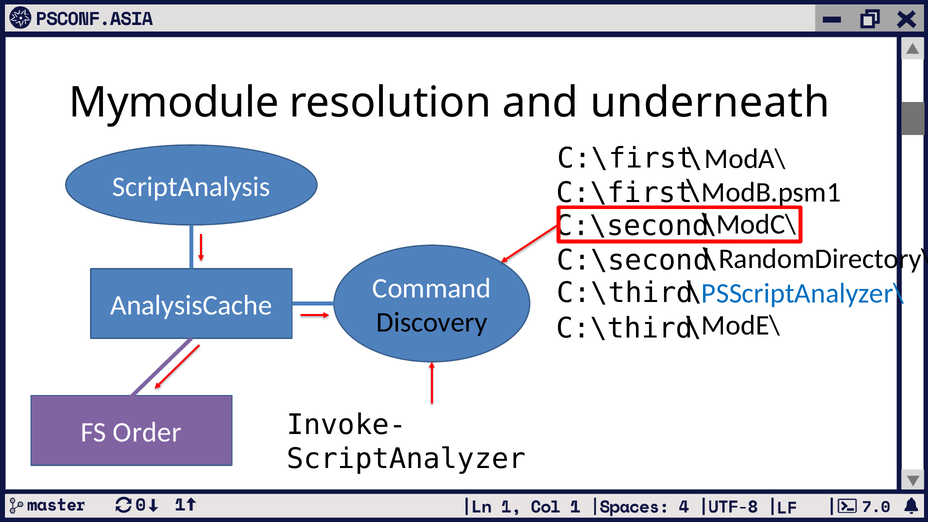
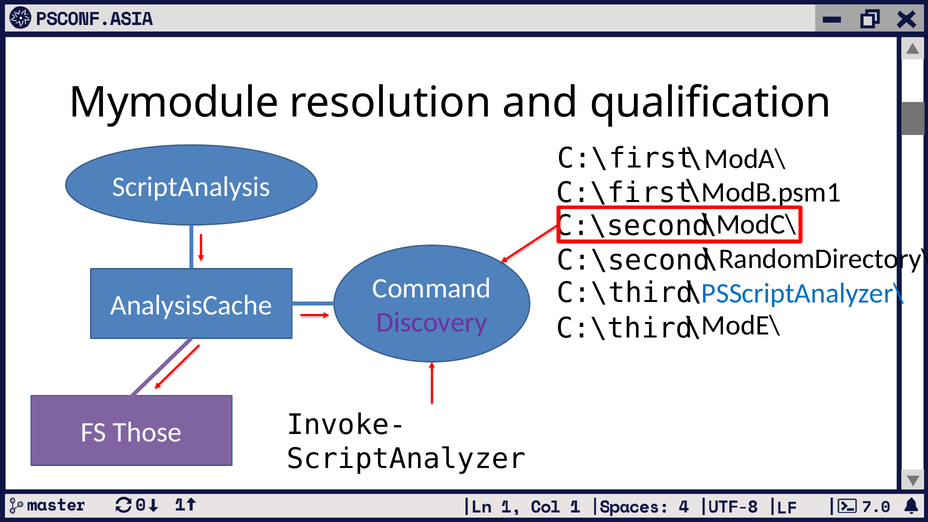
underneath: underneath -> qualification (710, 103)
Discovery colour: black -> purple (432, 322)
Order: Order -> Those (147, 432)
